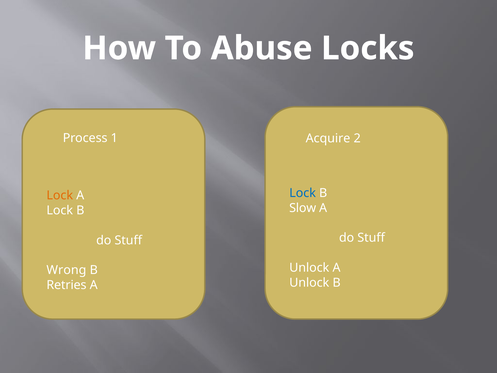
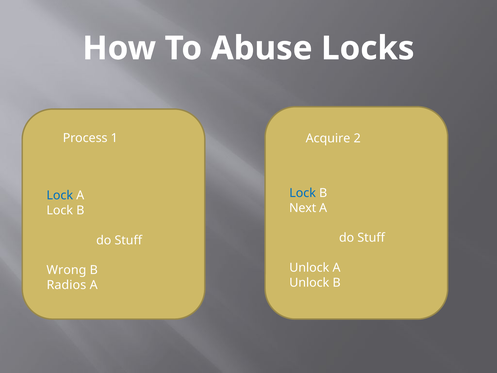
Lock colour: orange -> blue (60, 195)
Slow: Slow -> Next (303, 208)
Retries: Retries -> Radios (66, 285)
